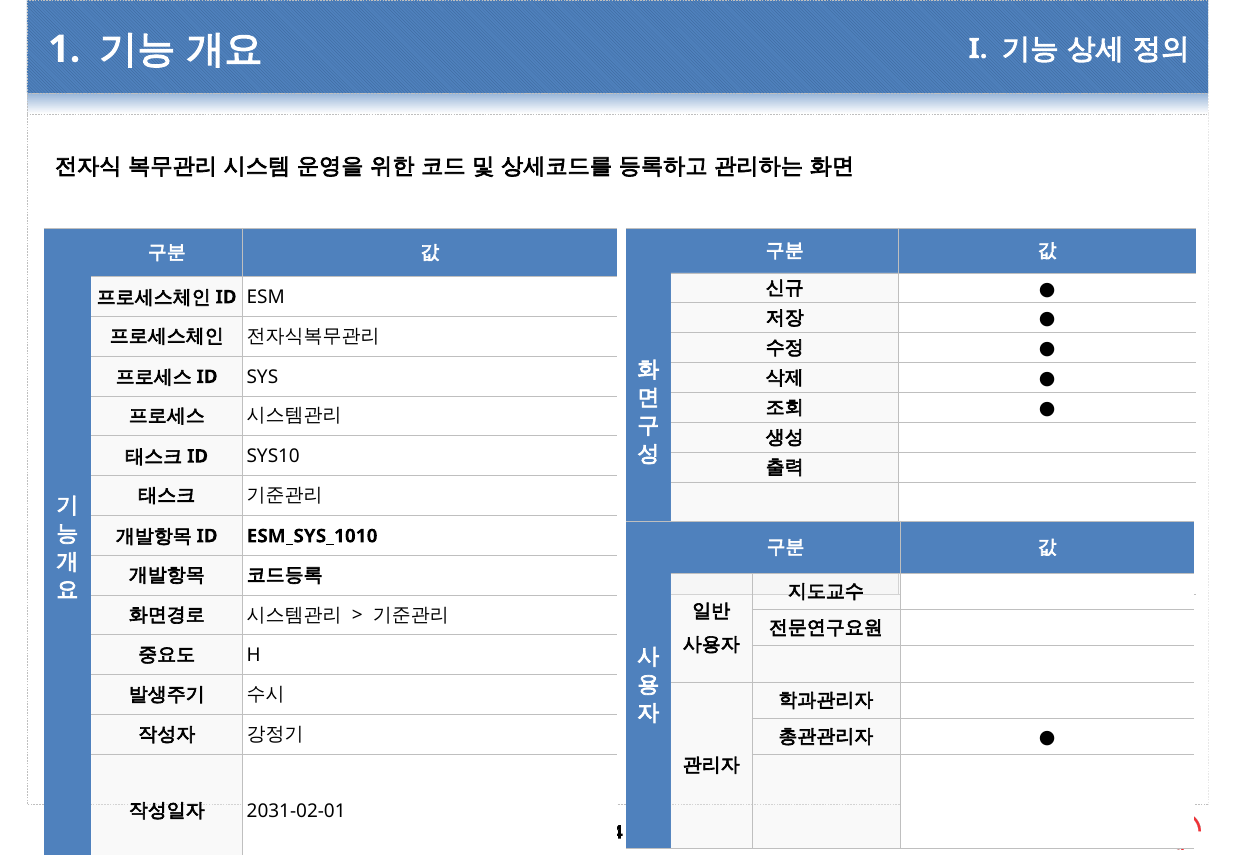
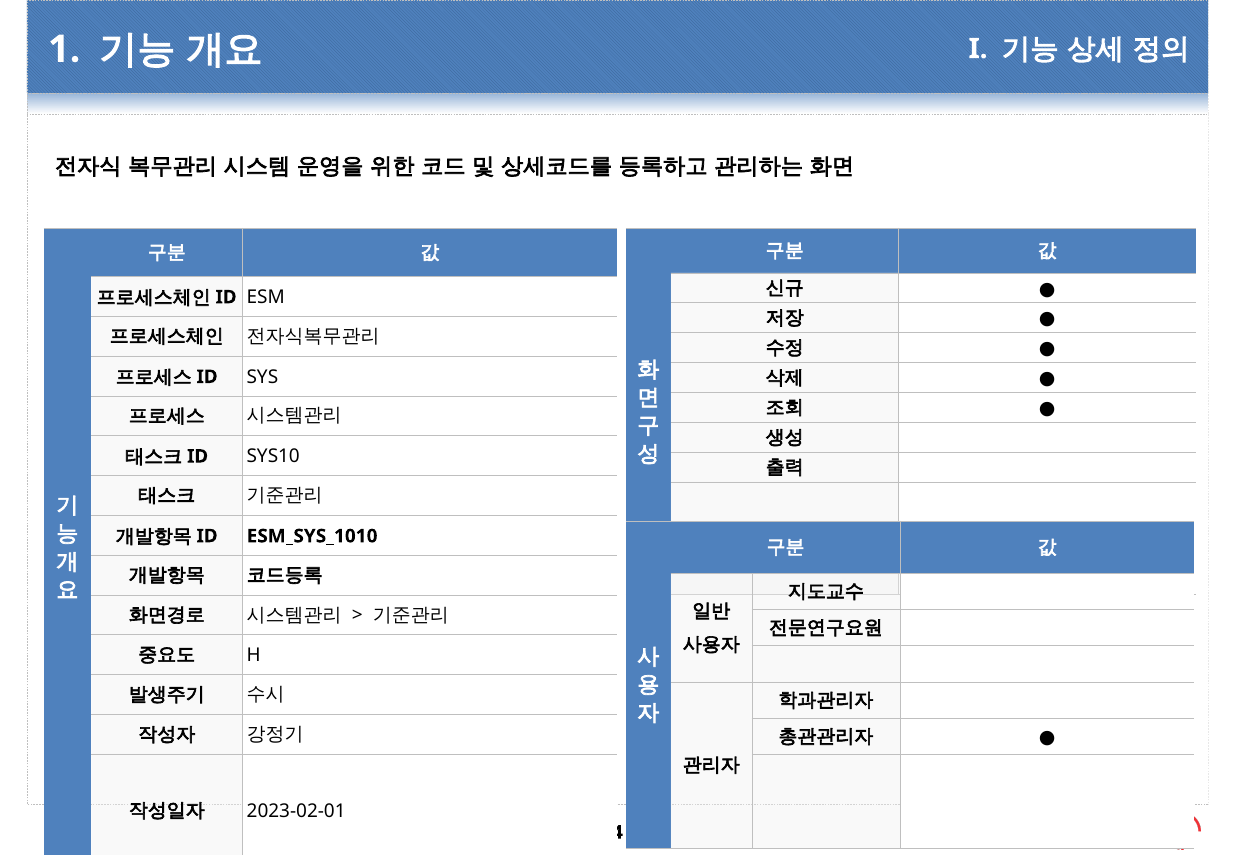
2031-02-01: 2031-02-01 -> 2023-02-01 (296, 811)
